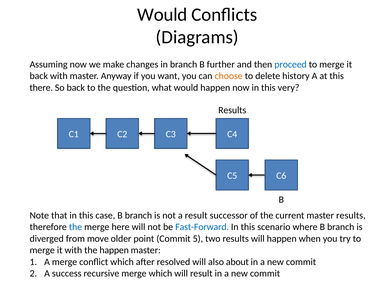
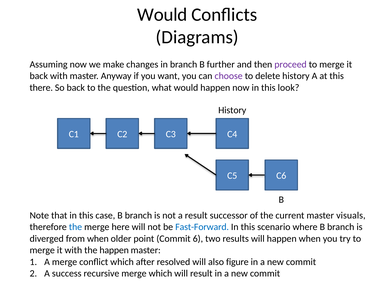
proceed colour: blue -> purple (291, 64)
choose colour: orange -> purple (229, 76)
very: very -> look (289, 88)
Results: Results -> History (232, 110)
master results: results -> visuals (351, 215)
from move: move -> when (98, 239)
5: 5 -> 6 (198, 239)
about: about -> figure (237, 262)
